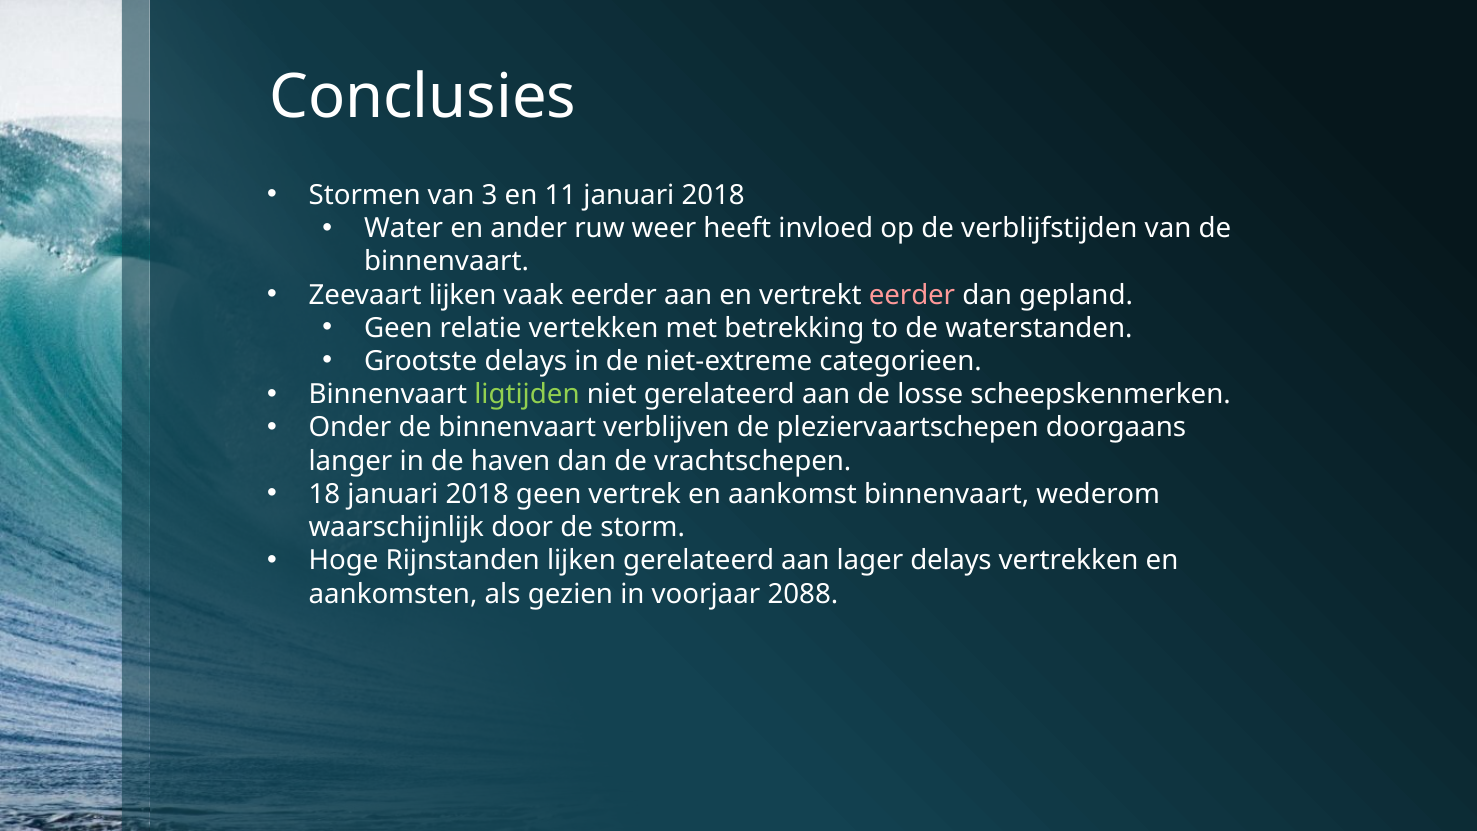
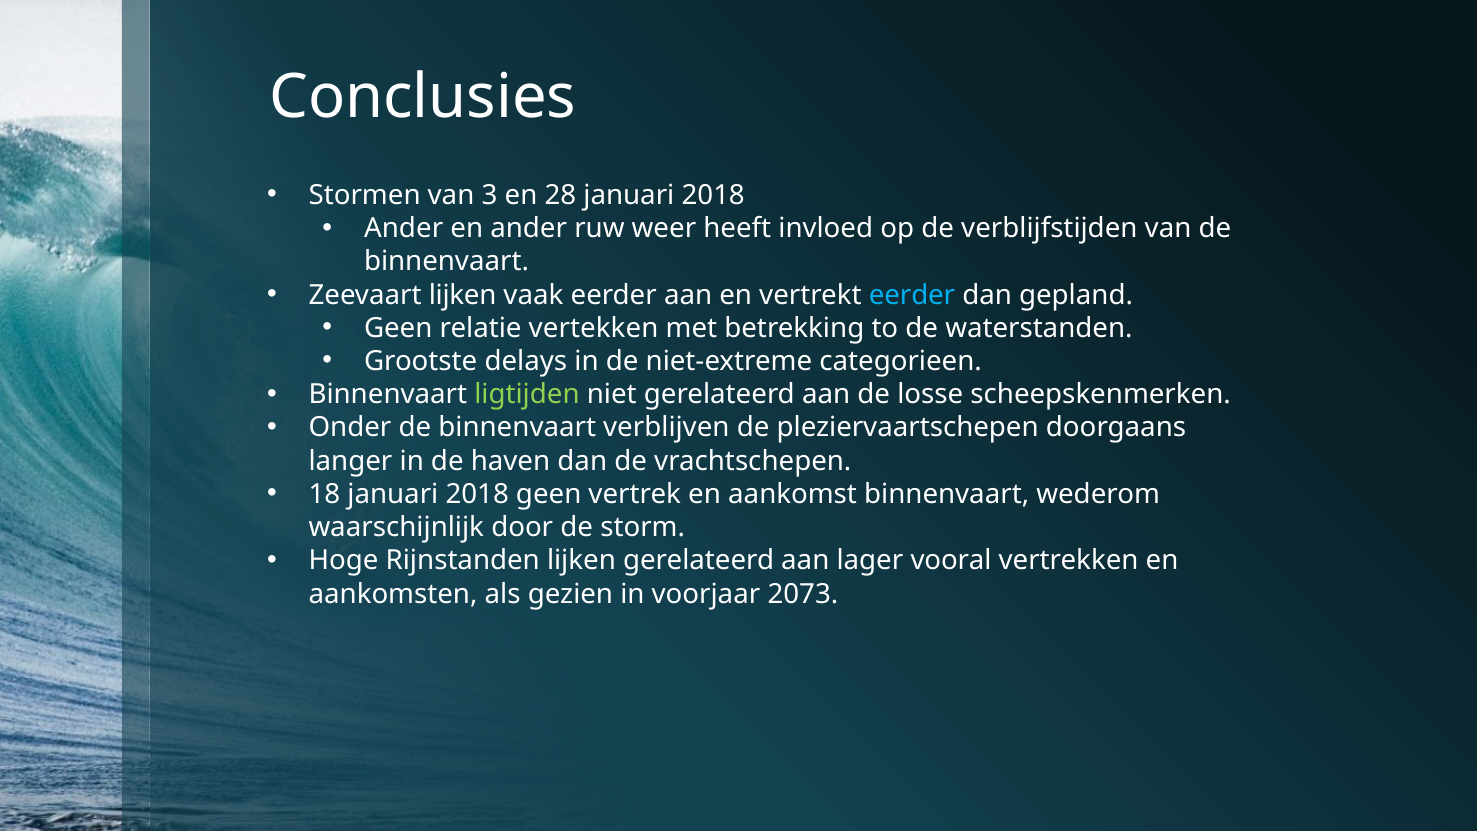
11: 11 -> 28 (560, 195)
Water: Water -> Ander (404, 228)
eerder colour: pink -> light blue (912, 295)
lager delays: delays -> vooral (951, 561)
2088: 2088 -> 2073 (803, 594)
